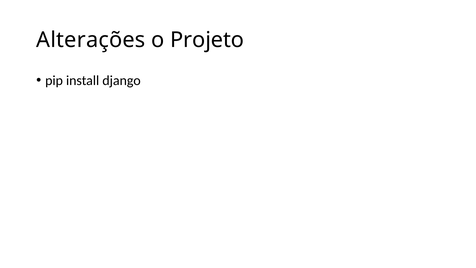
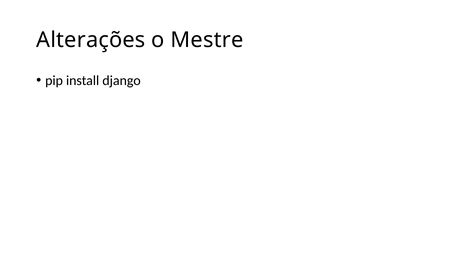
Projeto: Projeto -> Mestre (207, 40)
